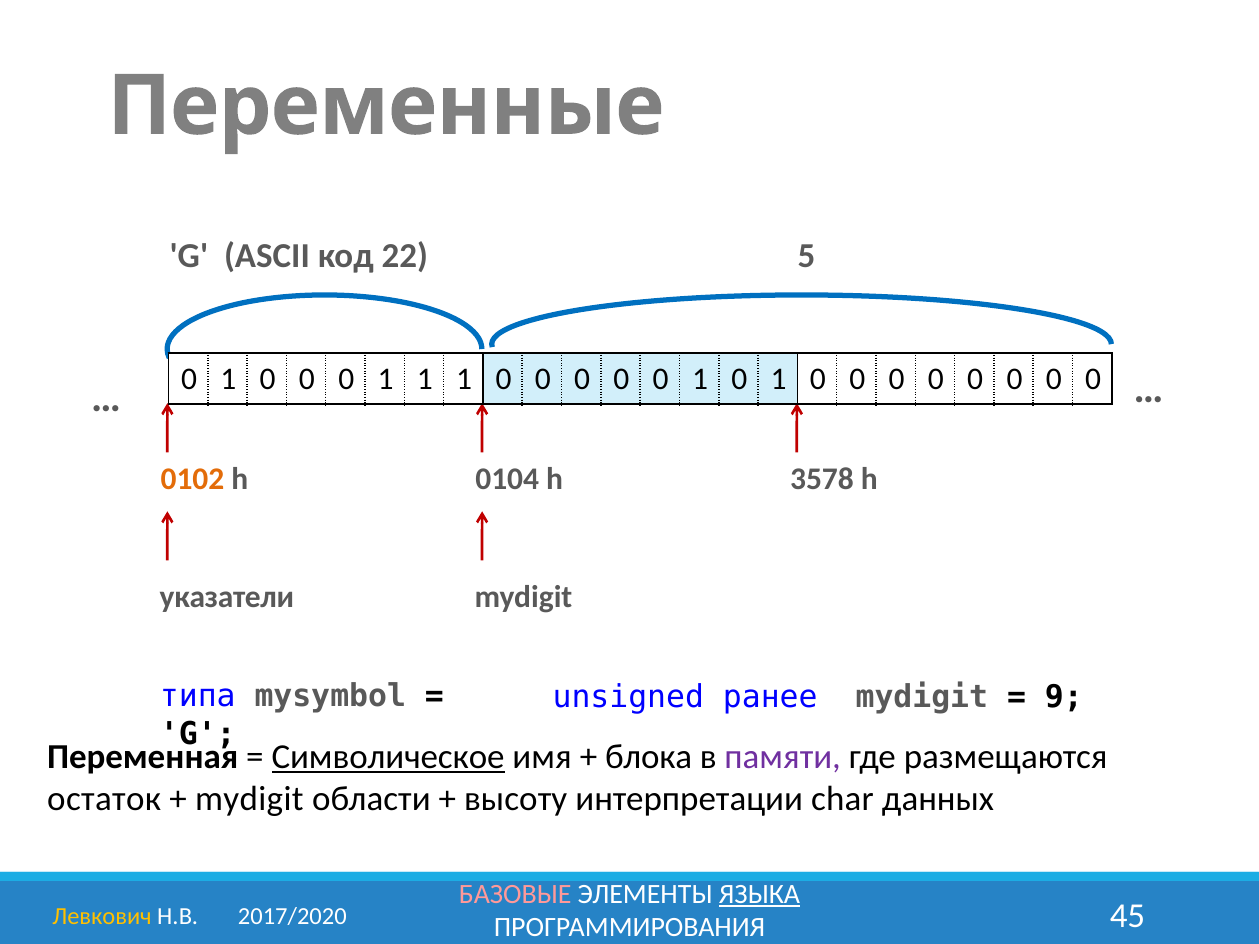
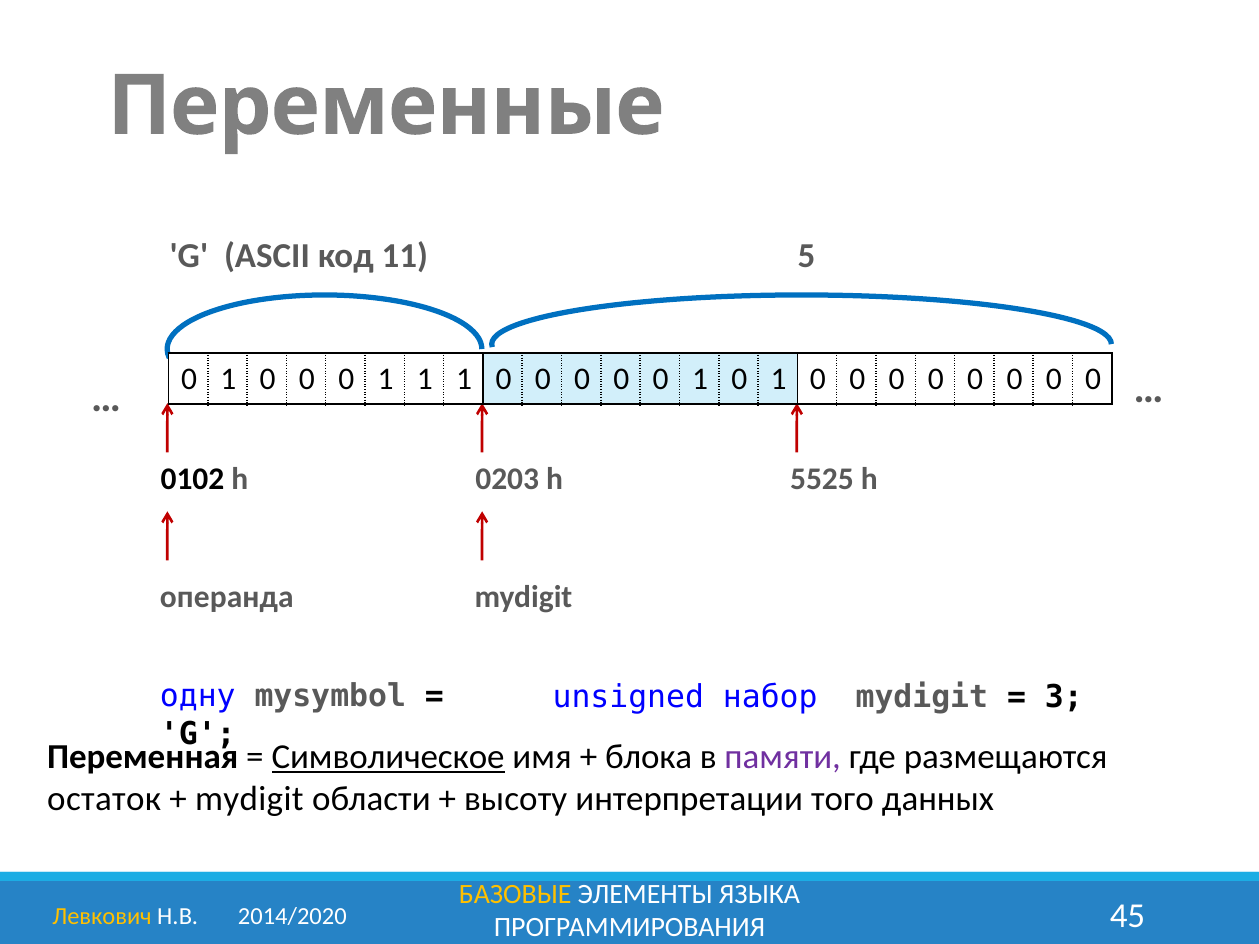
22: 22 -> 11 (405, 256)
0102 colour: orange -> black (192, 480)
0104: 0104 -> 0203 (507, 480)
3578: 3578 -> 5525 (822, 480)
указатели: указатели -> операнда (227, 598)
типа: типа -> одну (198, 696)
ранее: ранее -> набор (770, 698)
9: 9 -> 3 (1064, 698)
char: char -> того (842, 799)
БАЗОВЫЕ colour: pink -> yellow (515, 894)
ЯЗЫКА underline: present -> none (759, 894)
2017/2020: 2017/2020 -> 2014/2020 (292, 916)
